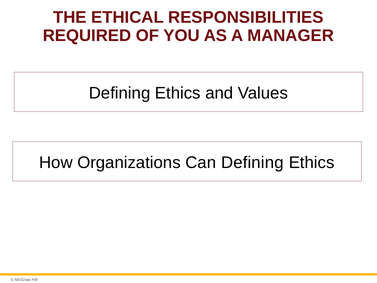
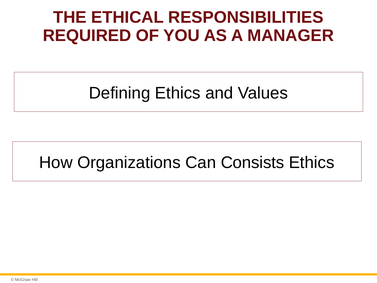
Can Defining: Defining -> Consists (252, 162)
